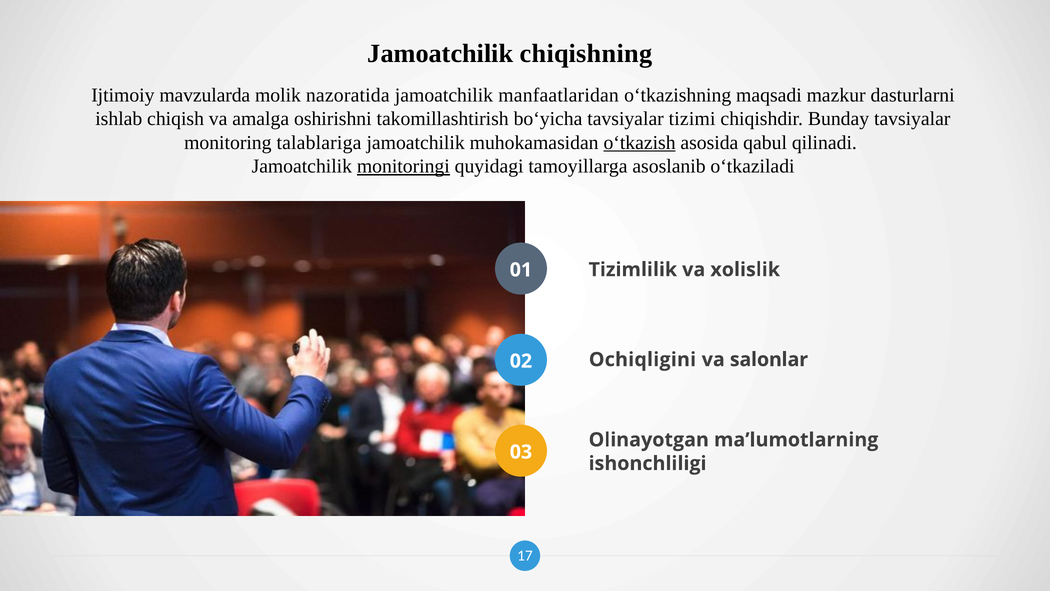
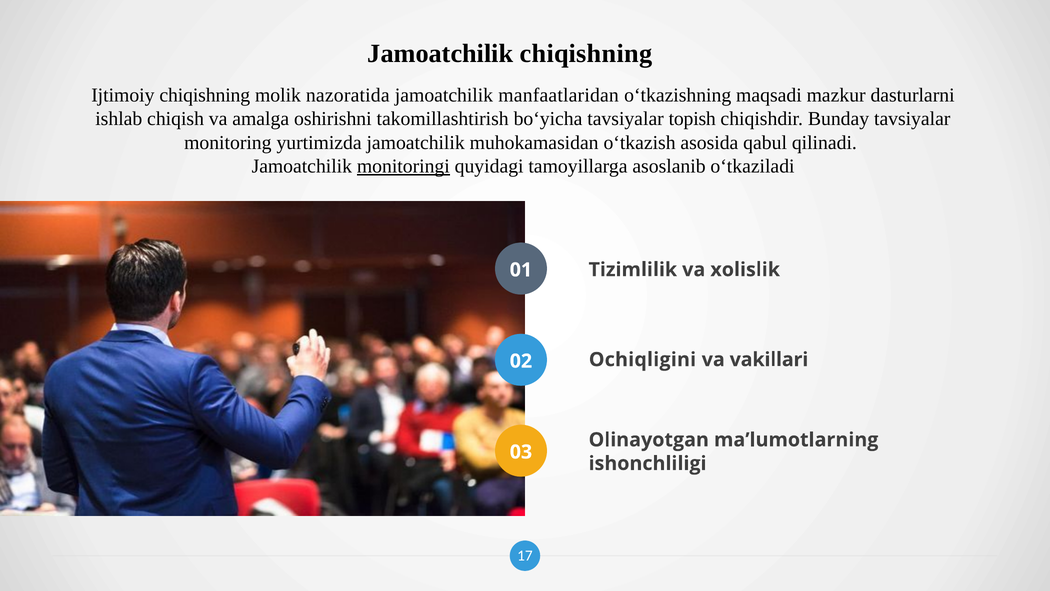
Ijtimoiy mavzularda: mavzularda -> chiqishning (205, 95)
tizimi: tizimi -> topish (692, 119)
talablariga: talablariga -> yurtimizda (319, 143)
o‘tkazish underline: present -> none (640, 143)
salonlar: salonlar -> vakillari (769, 360)
